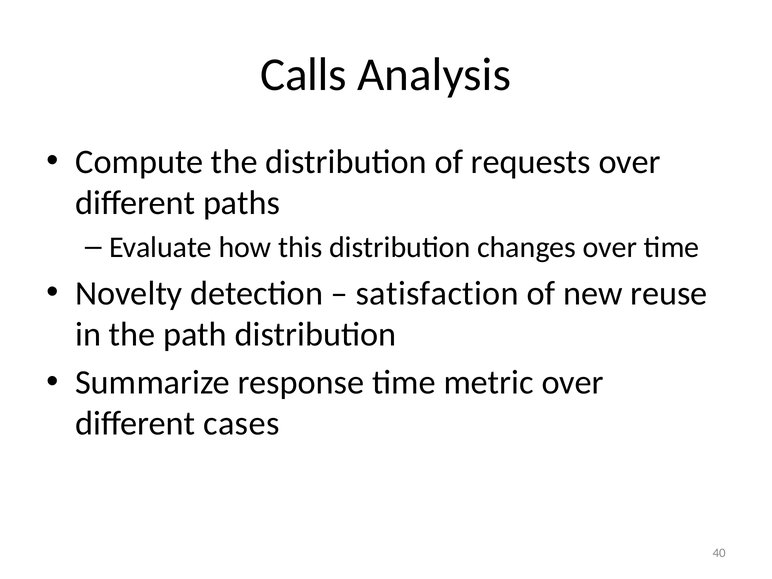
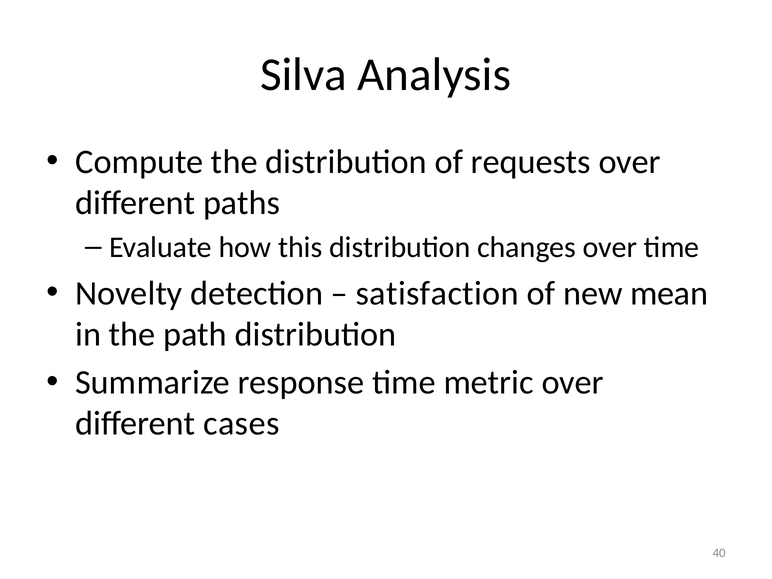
Calls: Calls -> Silva (304, 75)
reuse: reuse -> mean (669, 293)
